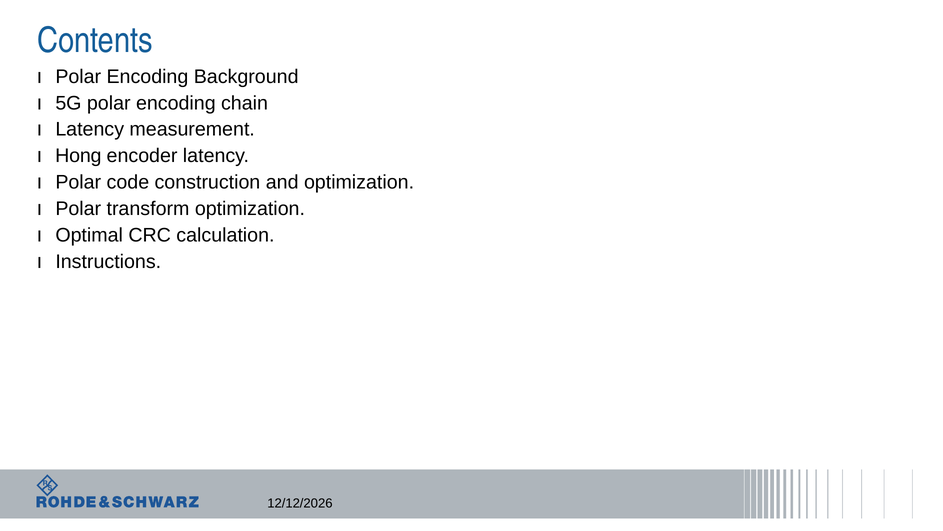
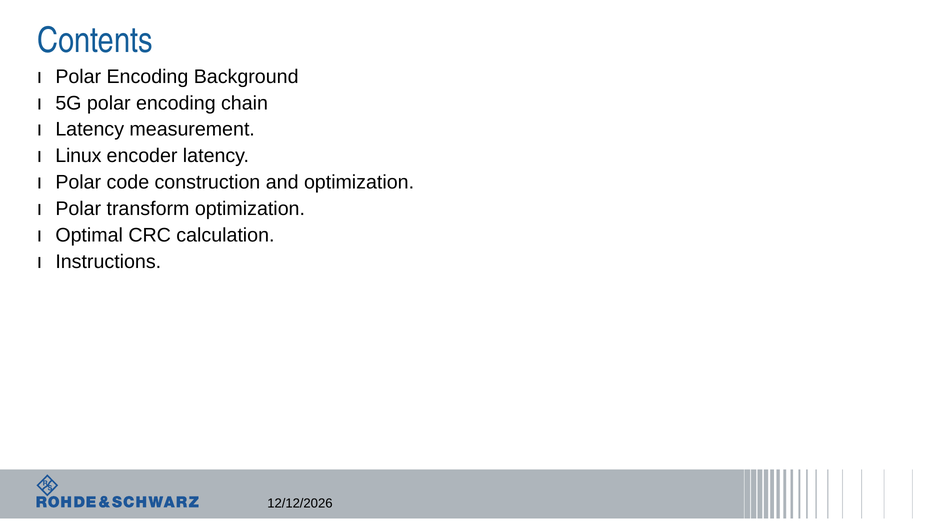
Hong: Hong -> Linux (78, 156)
